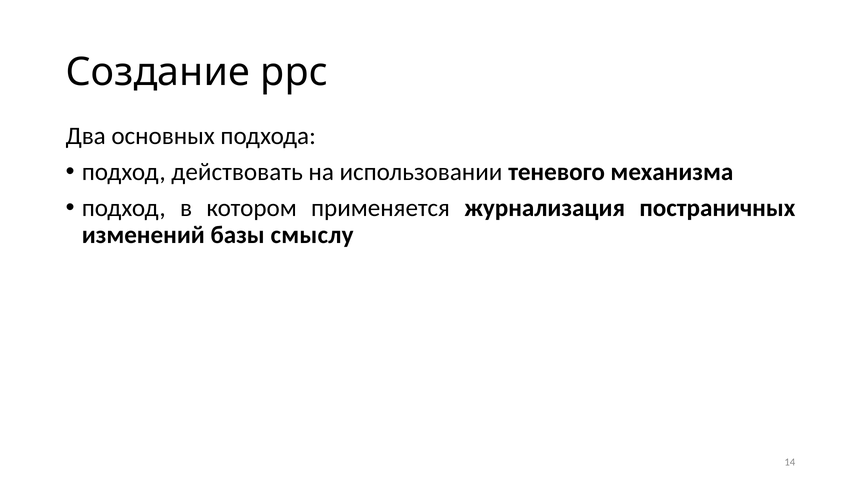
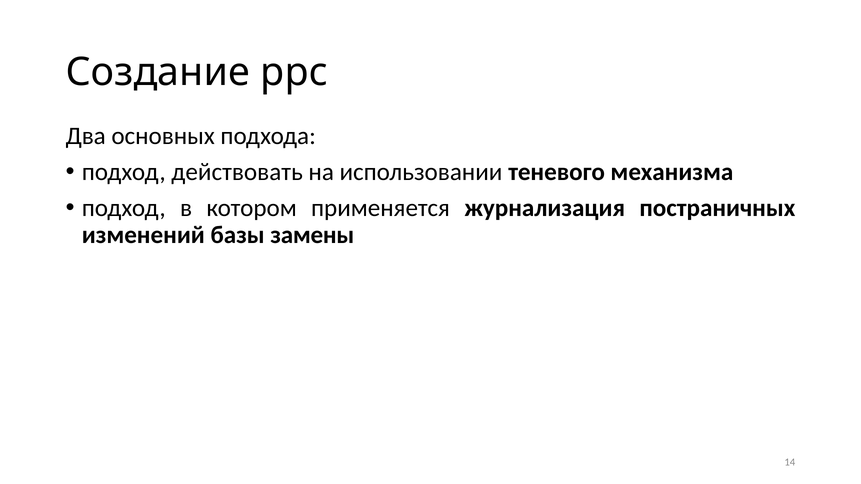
смыслу: смыслу -> замены (312, 235)
